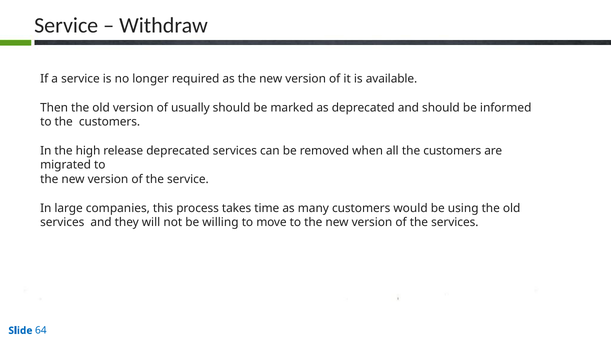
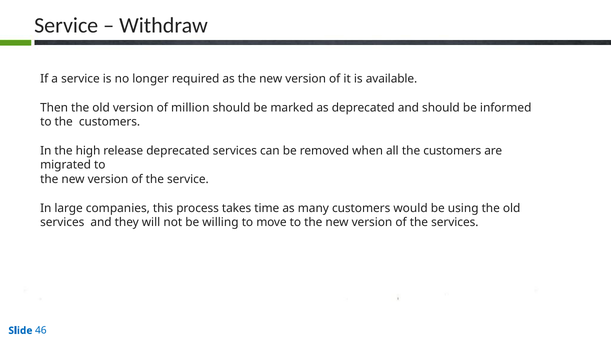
usually: usually -> million (190, 108)
64: 64 -> 46 (41, 330)
